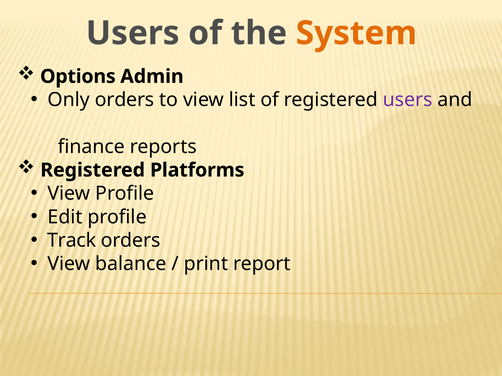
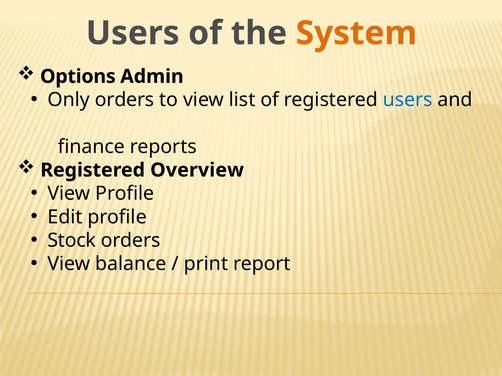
users colour: purple -> blue (408, 100)
Platforms: Platforms -> Overview (197, 170)
Track: Track -> Stock (72, 241)
